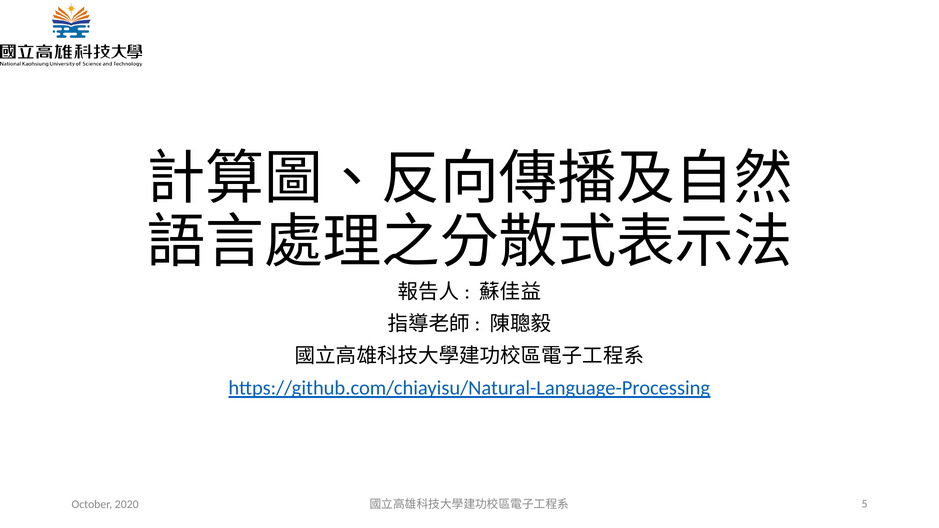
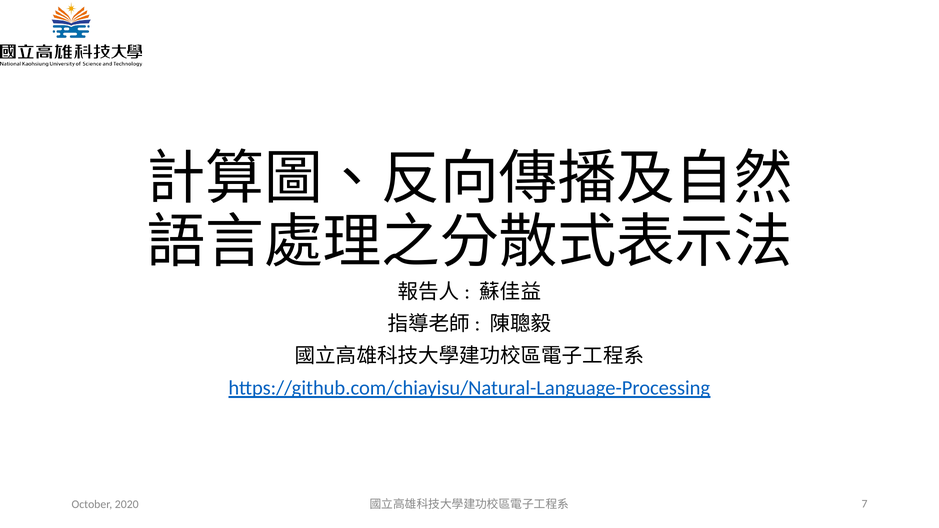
5: 5 -> 7 (864, 504)
